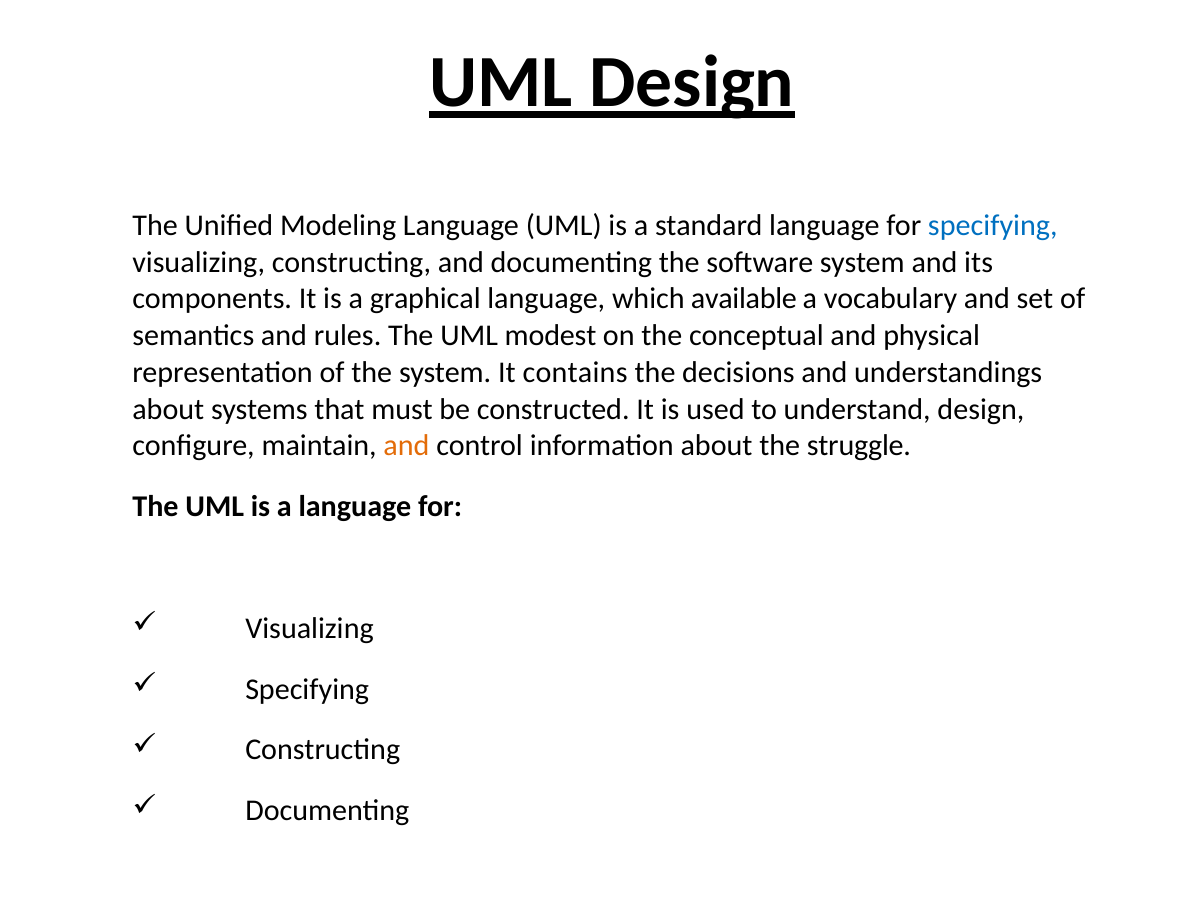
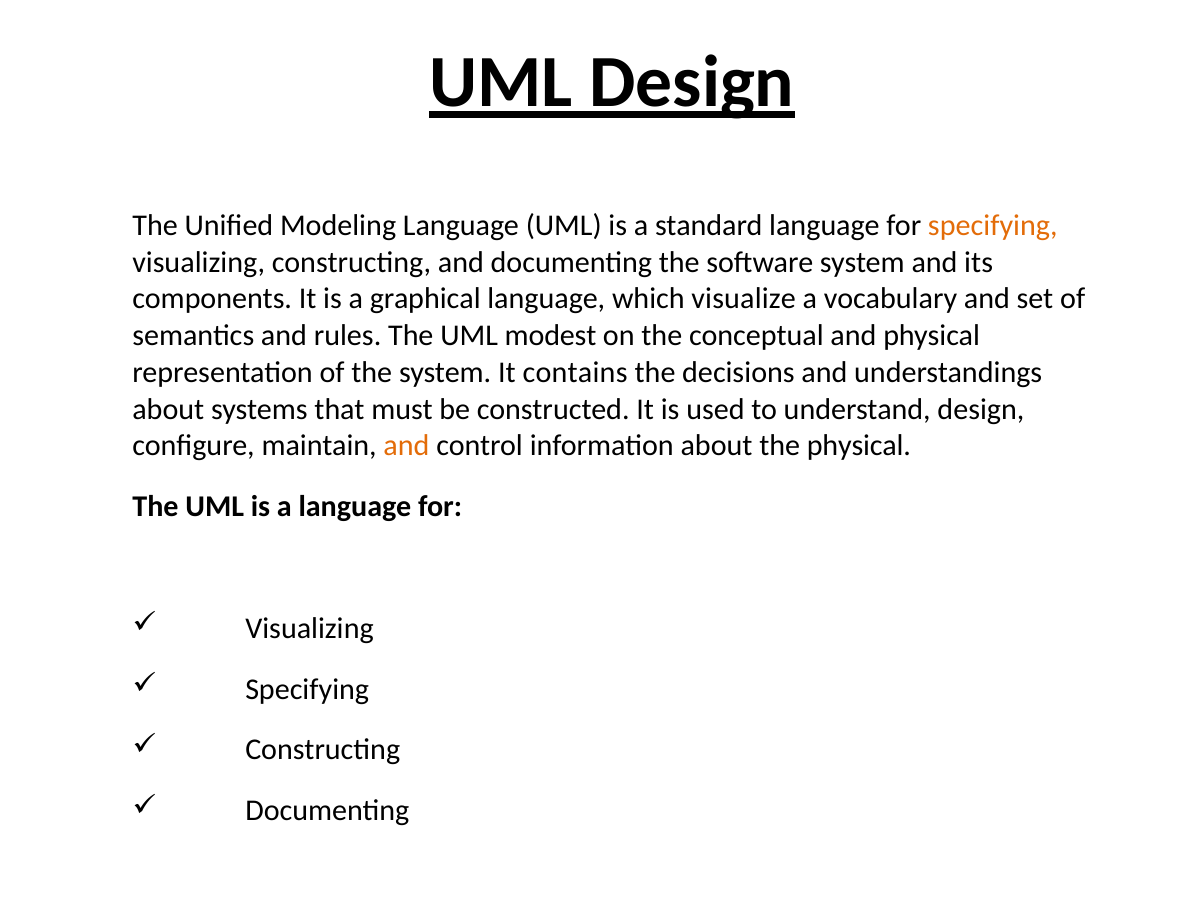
specifying colour: blue -> orange (993, 225)
available: available -> visualize (744, 299)
the struggle: struggle -> physical (859, 446)
